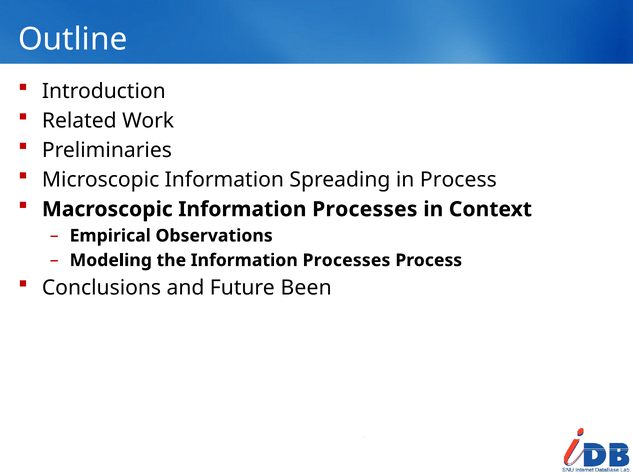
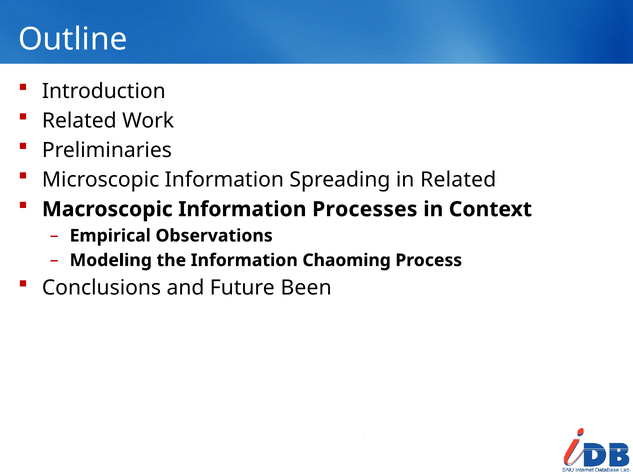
in Process: Process -> Related (458, 180)
the Information Processes: Processes -> Chaoming (347, 261)
